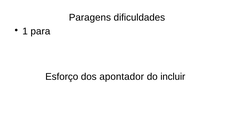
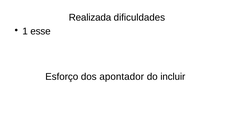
Paragens: Paragens -> Realizada (90, 17)
para: para -> esse (40, 31)
